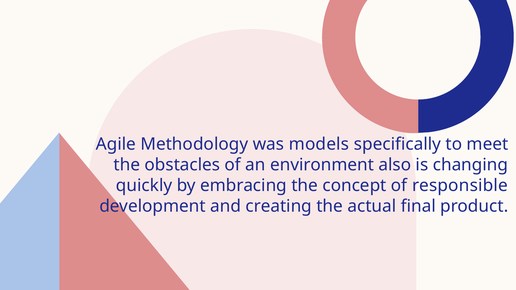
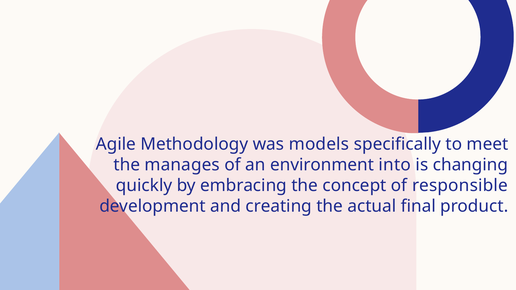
obstacles: obstacles -> manages (182, 165)
also: also -> into (395, 165)
